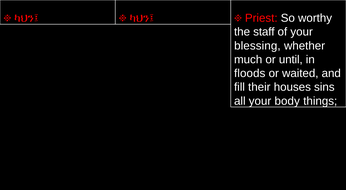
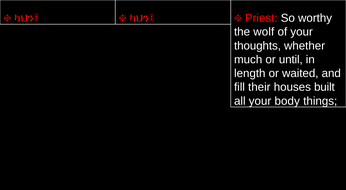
staff: staff -> wolf (264, 32)
blessing: blessing -> thoughts (257, 46)
floods: floods -> length (250, 73)
sins: sins -> built (324, 87)
